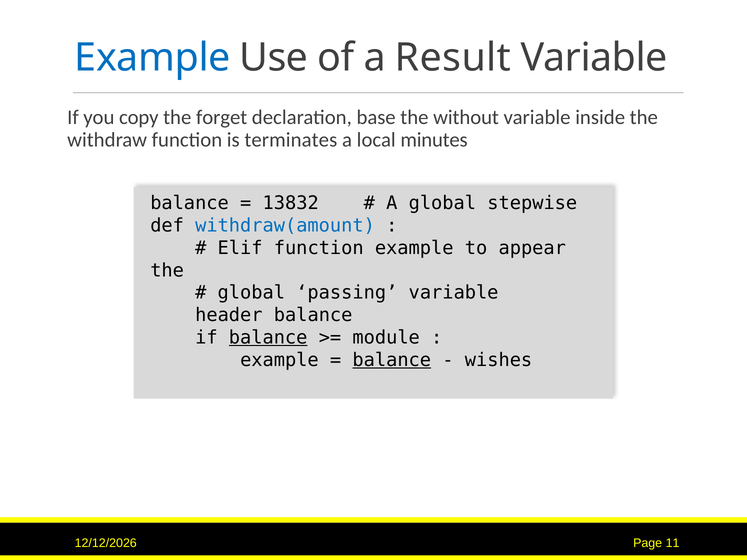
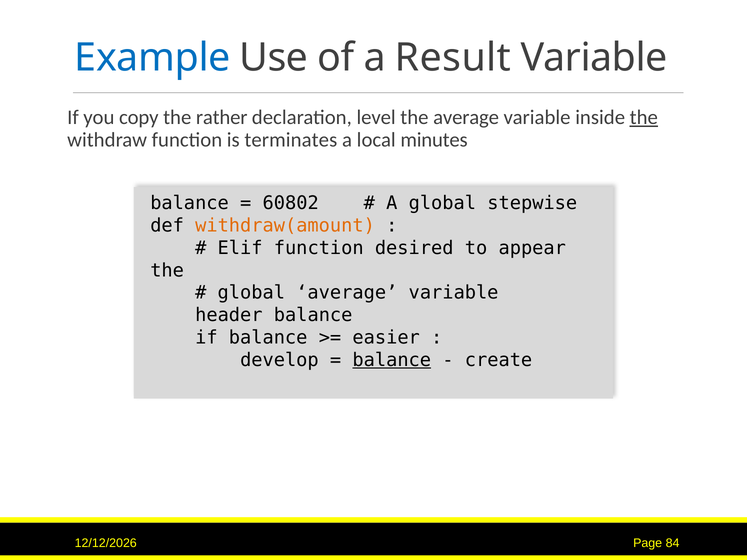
forget: forget -> rather (222, 117)
base: base -> level (376, 117)
the without: without -> average (466, 117)
the underline: none -> present (644, 117)
13832: 13832 -> 60802 (291, 203)
withdraw(amount colour: blue -> orange (285, 226)
function example: example -> desired (414, 248)
global passing: passing -> average (347, 293)
balance underline: present -> none (268, 338)
module: module -> easier (386, 338)
example: example -> develop (279, 360)
wishes: wishes -> create (499, 360)
11: 11 -> 84 (673, 543)
